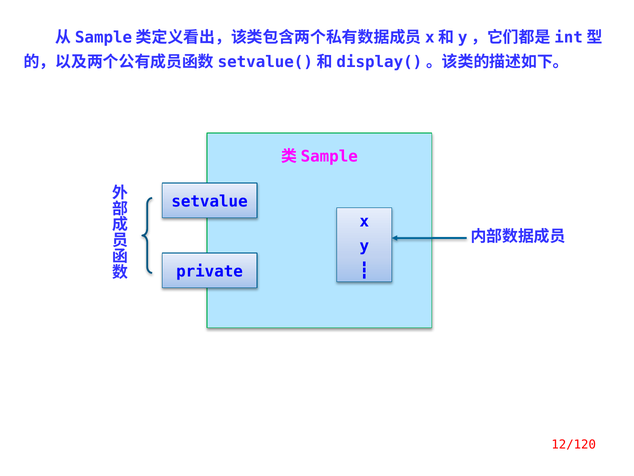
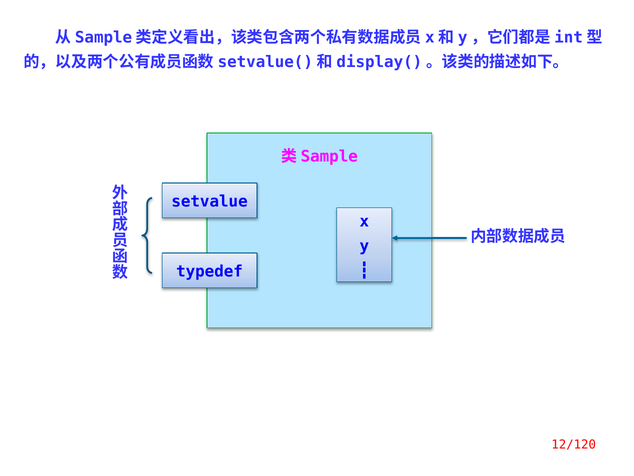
private: private -> typedef (210, 271)
